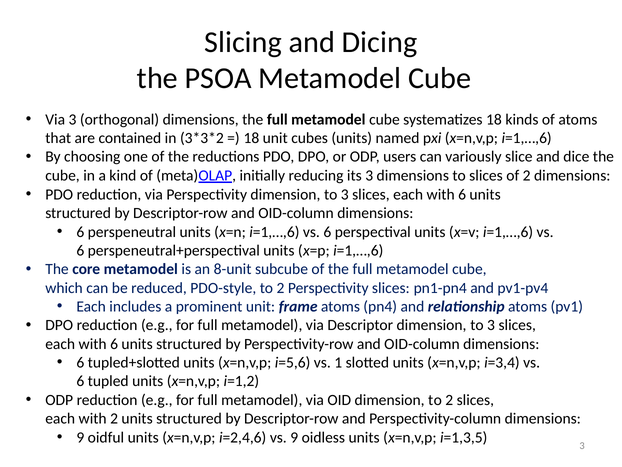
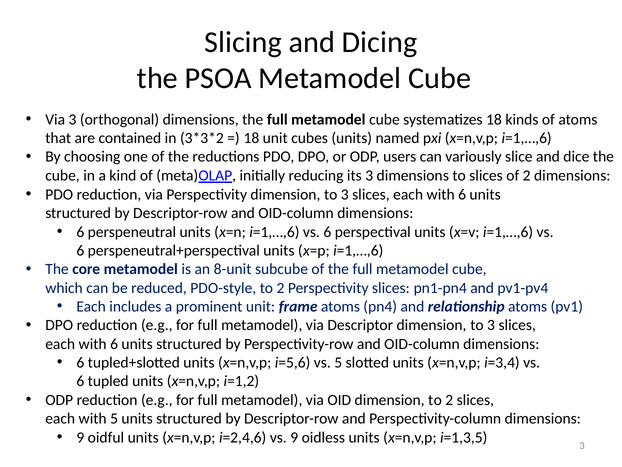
vs 1: 1 -> 5 (338, 362)
with 2: 2 -> 5 (114, 418)
